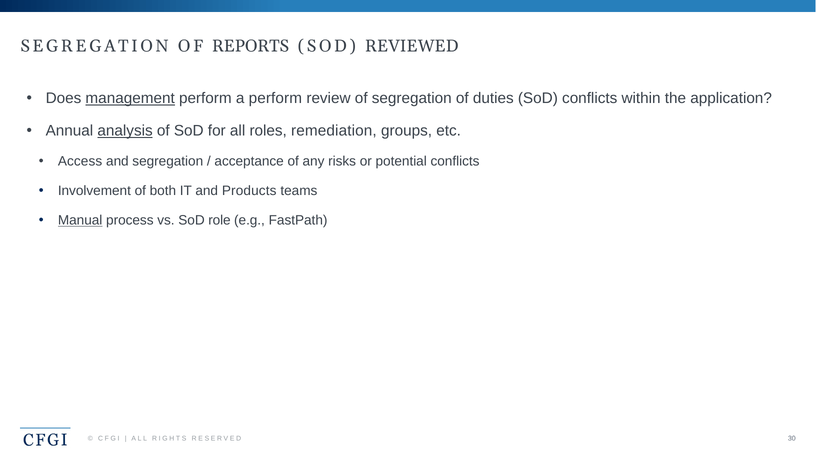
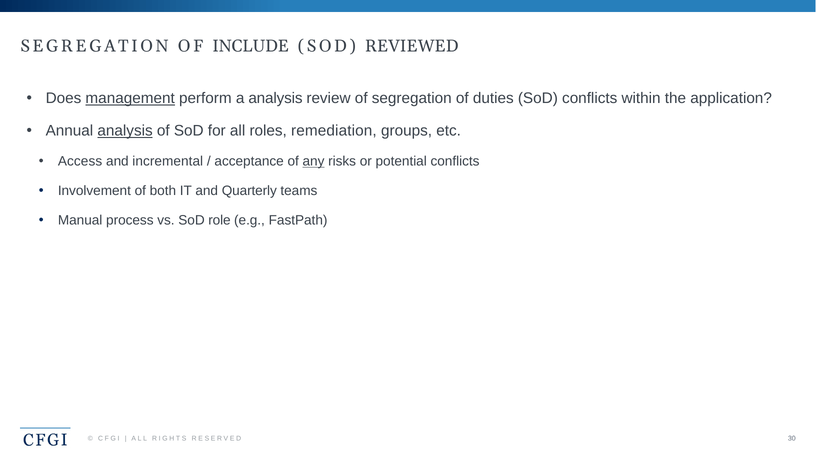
REPORTS: REPORTS -> INCLUDE (251, 46)
a perform: perform -> analysis (275, 98)
and segregation: segregation -> incremental (168, 161)
any underline: none -> present (314, 161)
Products: Products -> Quarterly (249, 191)
Manual underline: present -> none (80, 220)
